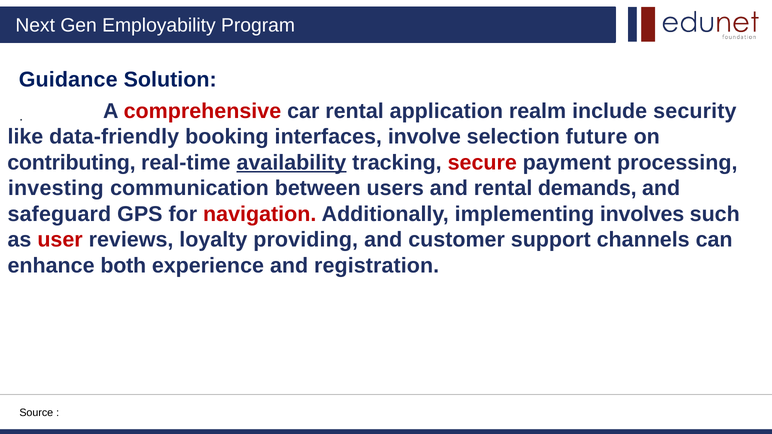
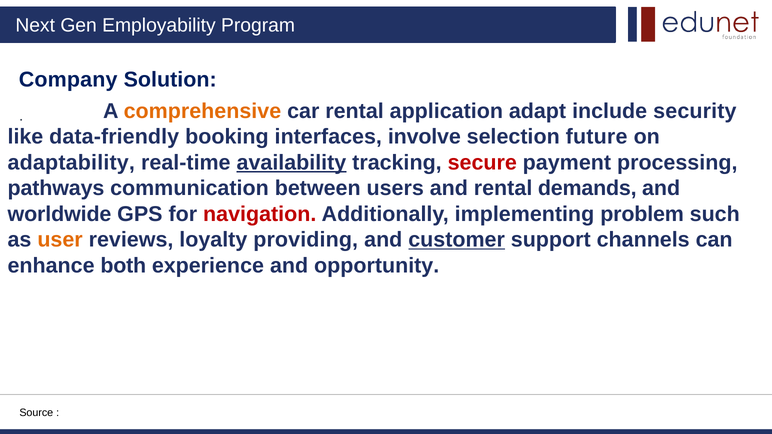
Guidance: Guidance -> Company (68, 80)
comprehensive colour: red -> orange (202, 111)
realm: realm -> adapt (538, 111)
contributing: contributing -> adaptability (71, 163)
investing: investing -> pathways (56, 188)
safeguard: safeguard -> worldwide (60, 214)
involves: involves -> problem (642, 214)
user colour: red -> orange (60, 240)
customer underline: none -> present (457, 240)
registration: registration -> opportunity (377, 266)
